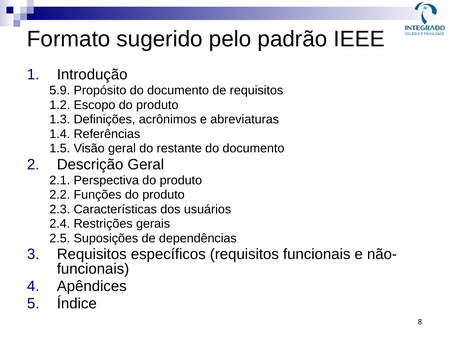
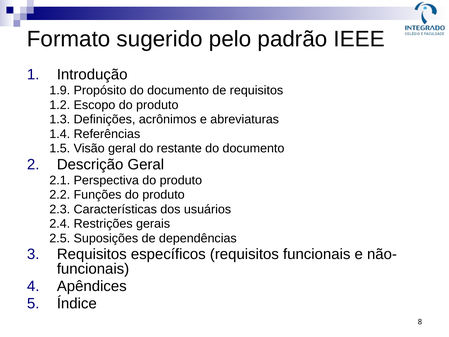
5.9: 5.9 -> 1.9 (60, 90)
